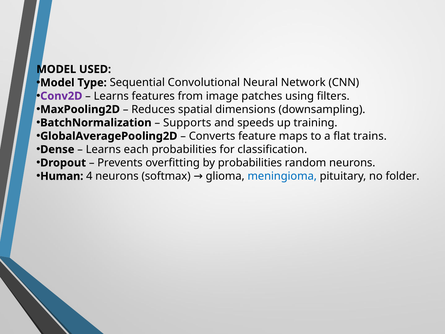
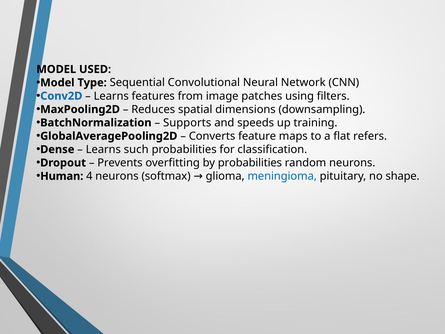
Conv2D colour: purple -> blue (61, 96)
trains: trains -> refers (370, 136)
each: each -> such (136, 149)
folder: folder -> shape (403, 176)
